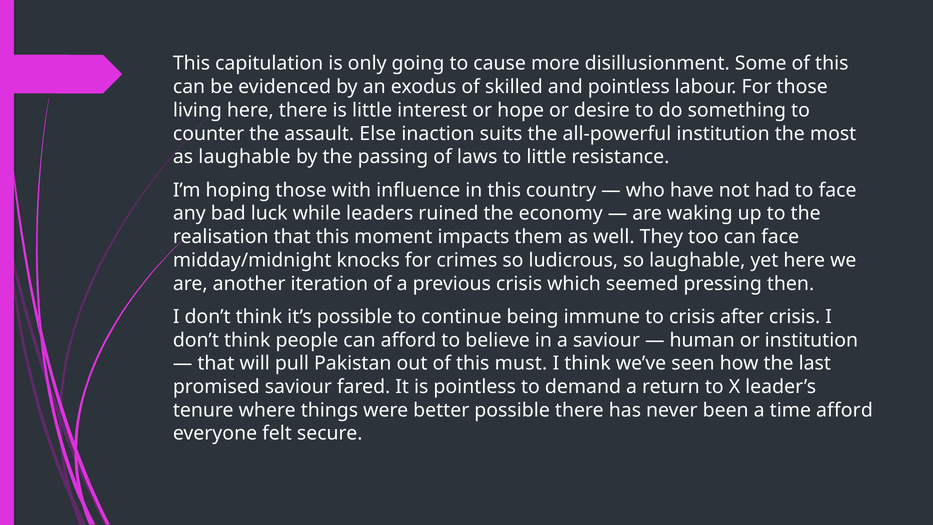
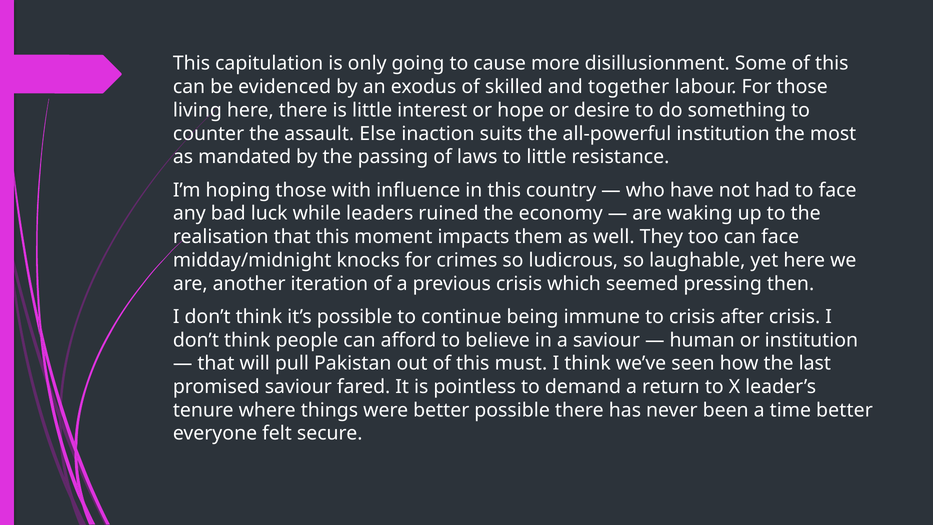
and pointless: pointless -> together (629, 87)
as laughable: laughable -> mandated (245, 157)
time afford: afford -> better (844, 410)
